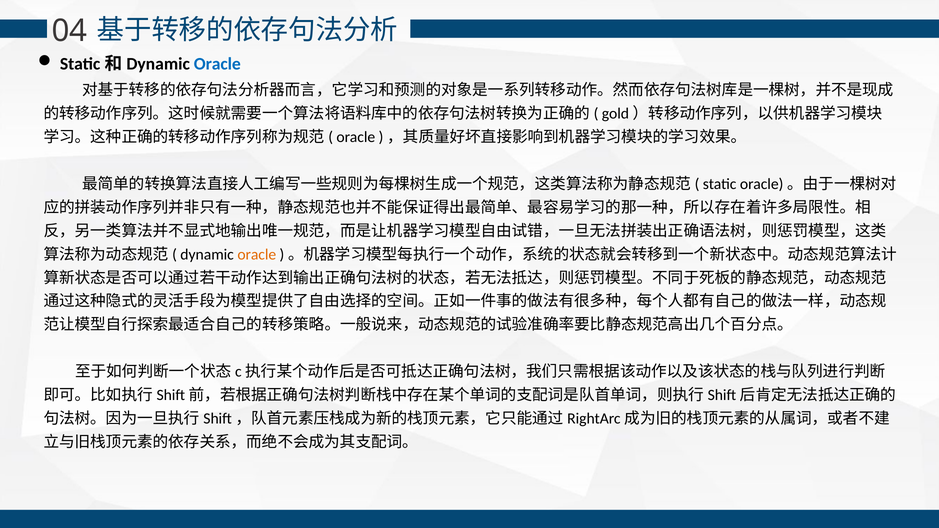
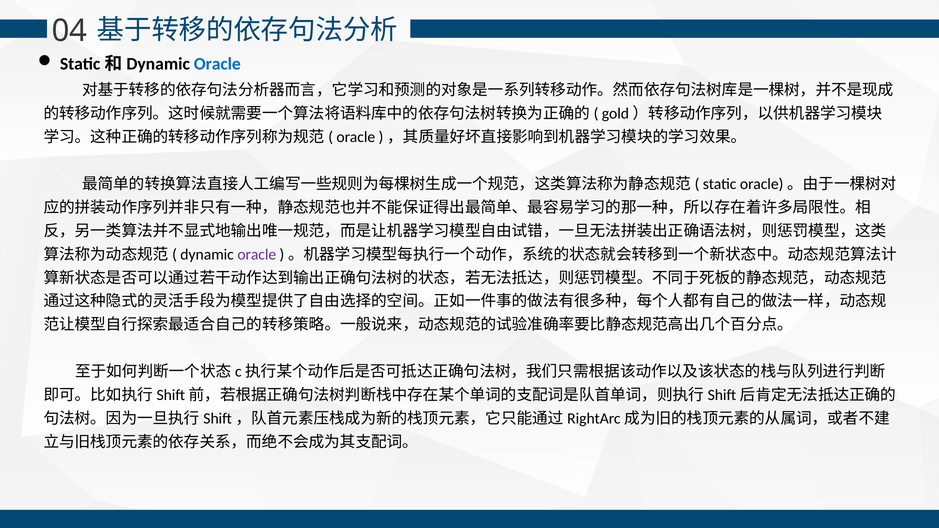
oracle colour: orange -> purple (257, 255)
